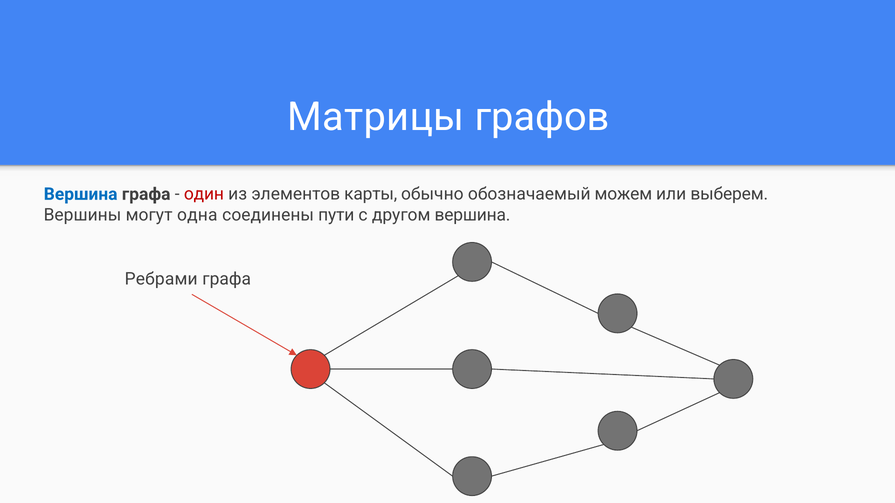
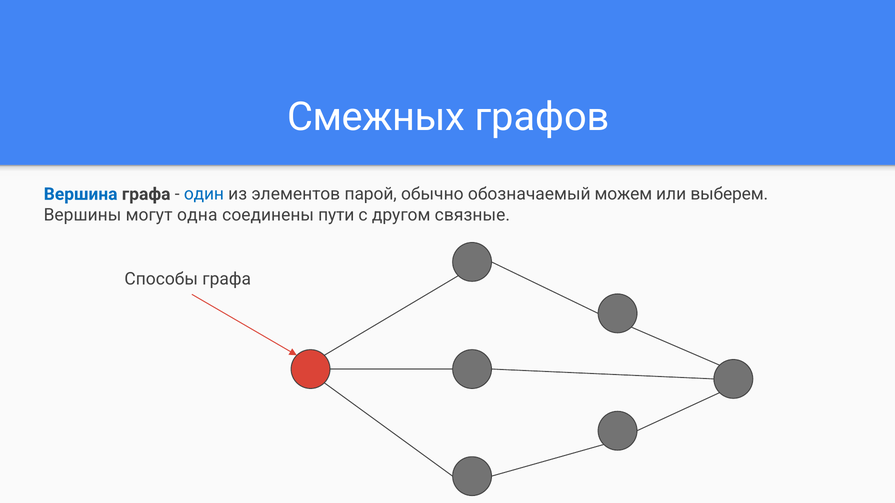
Матрицы: Матрицы -> Смежных (376, 117)
один colour: red -> blue (204, 194)
карты: карты -> парой (371, 194)
другом вершина: вершина -> связные (472, 215)
Ребрами: Ребрами -> Способы (161, 279)
